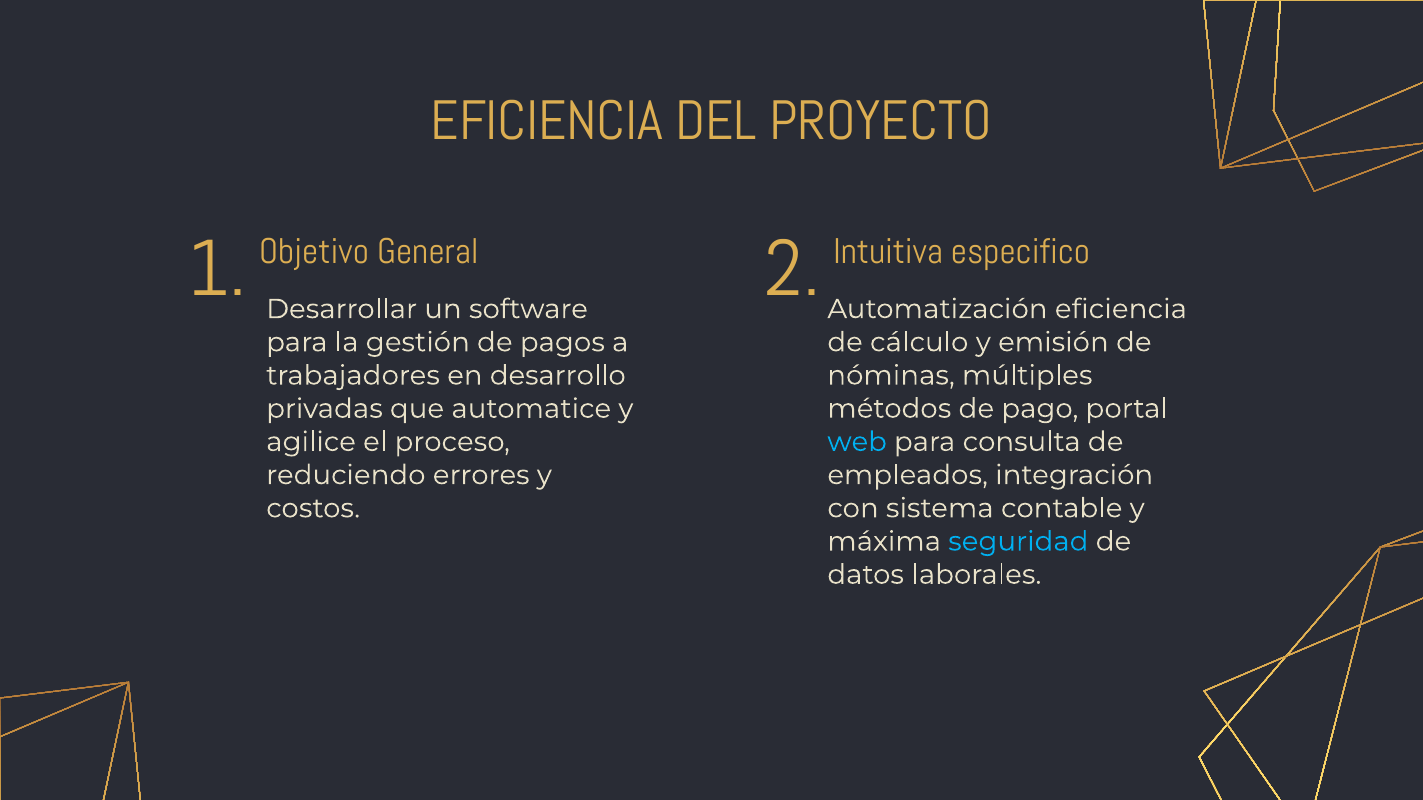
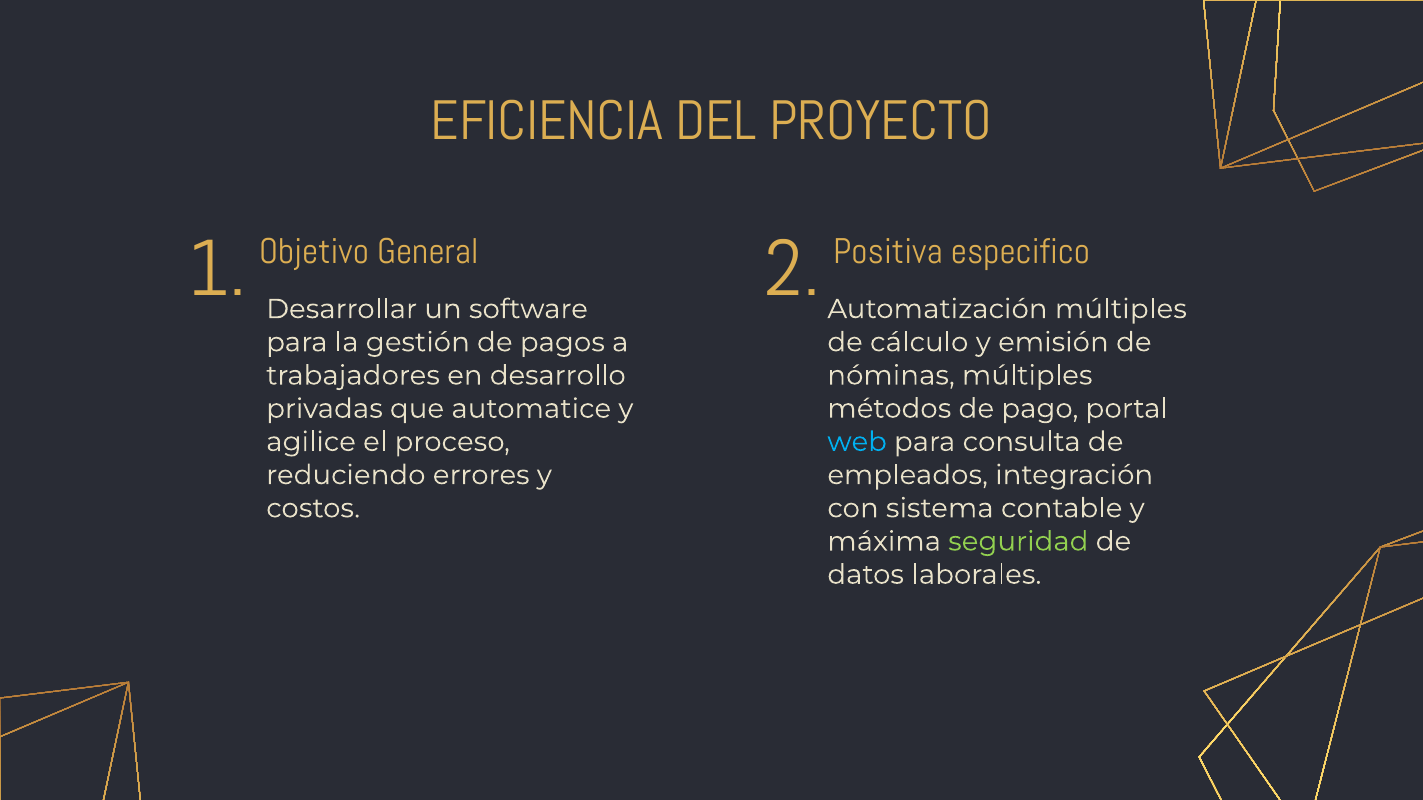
Intuitiva: Intuitiva -> Positiva (888, 252)
Automatización eficiencia: eficiencia -> múltiples (1121, 309)
seguridad colour: light blue -> light green (1018, 542)
